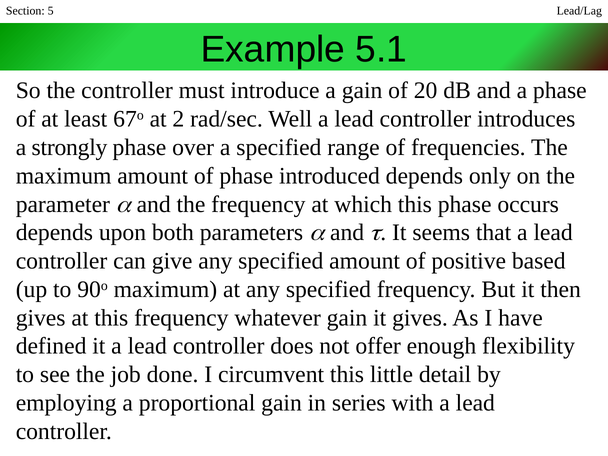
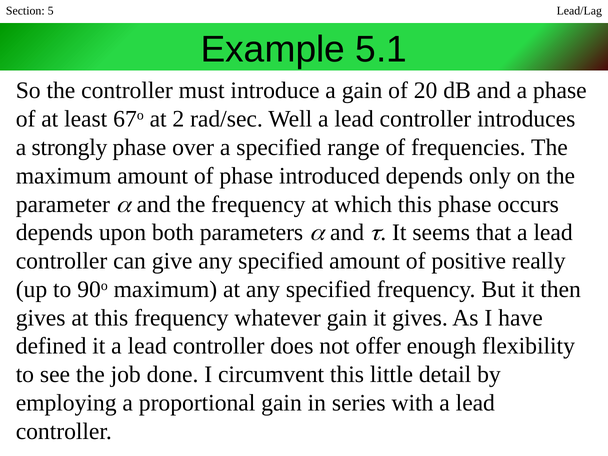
based: based -> really (539, 261)
